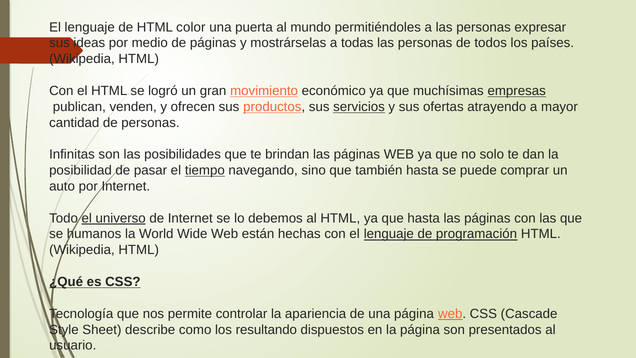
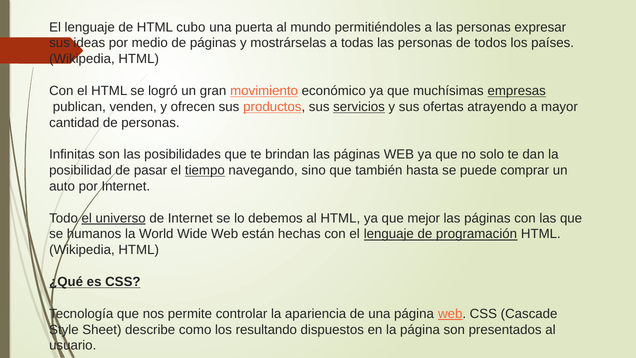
color: color -> cubo (191, 27)
que hasta: hasta -> mejor (424, 218)
